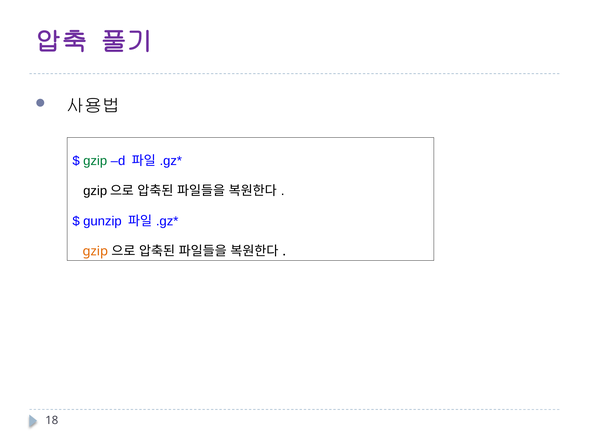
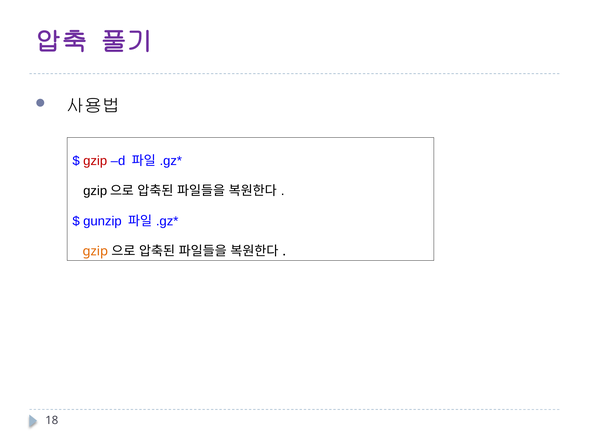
gzip colour: green -> red (95, 161)
